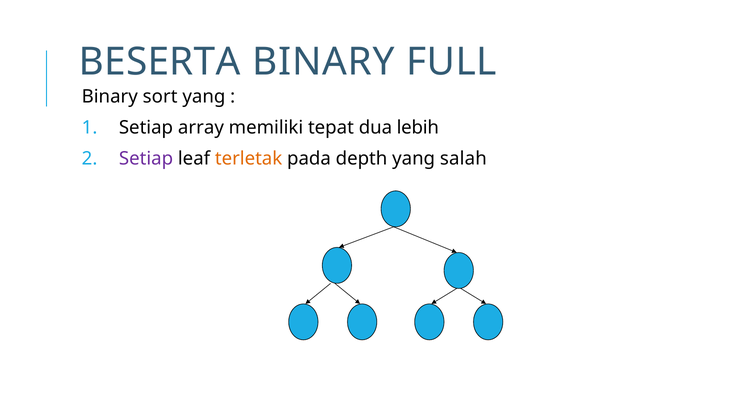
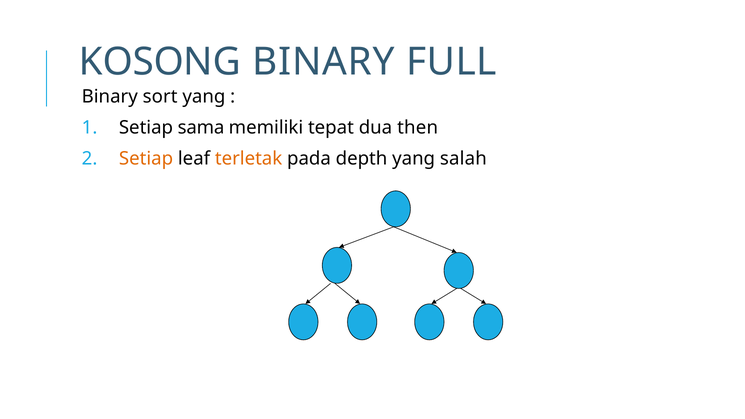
BESERTA: BESERTA -> KOSONG (160, 62)
array: array -> sama (201, 128)
lebih: lebih -> then (418, 128)
Setiap colour: purple -> orange (146, 159)
